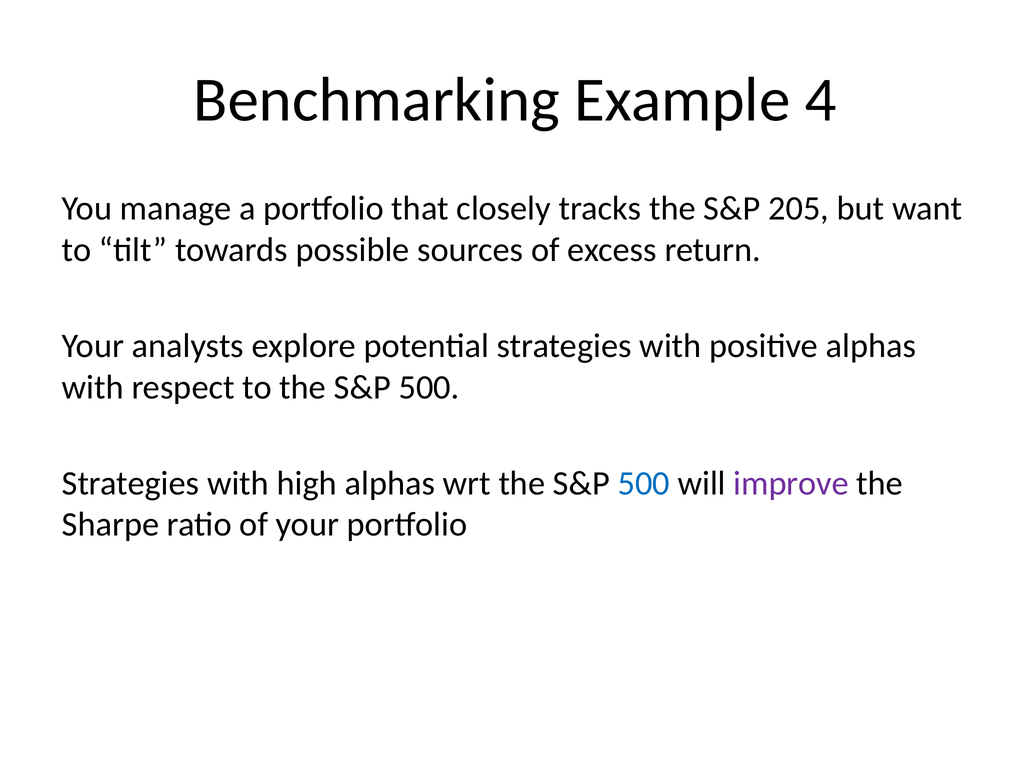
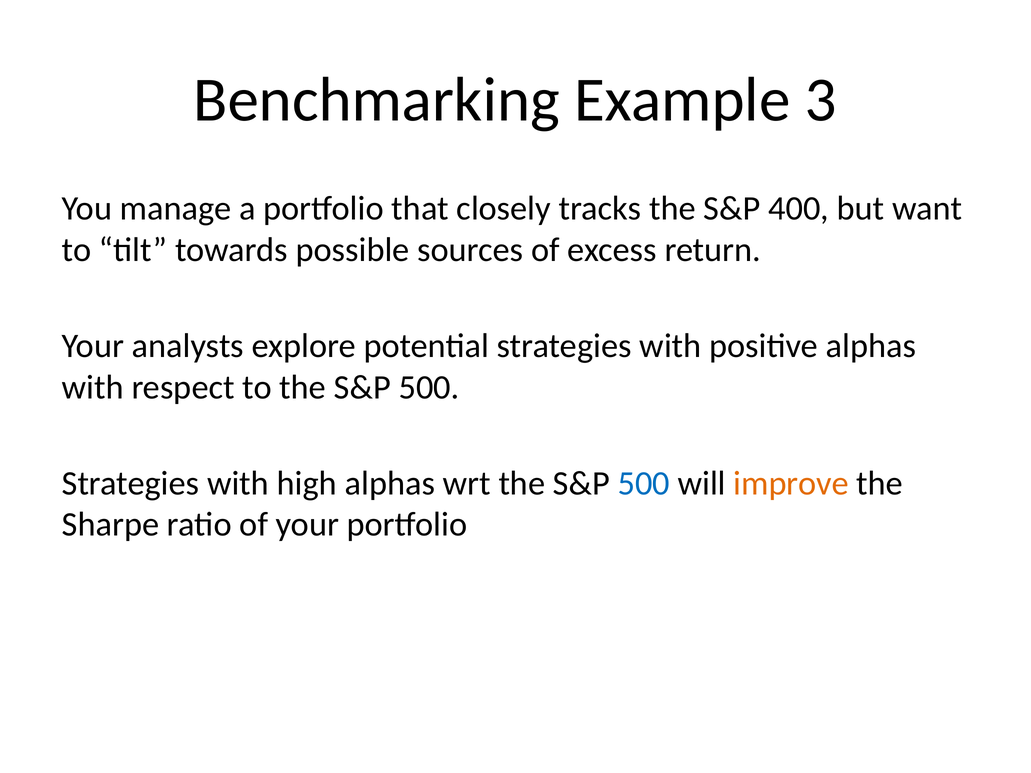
4: 4 -> 3 (821, 100)
205: 205 -> 400 (799, 209)
improve colour: purple -> orange (791, 483)
